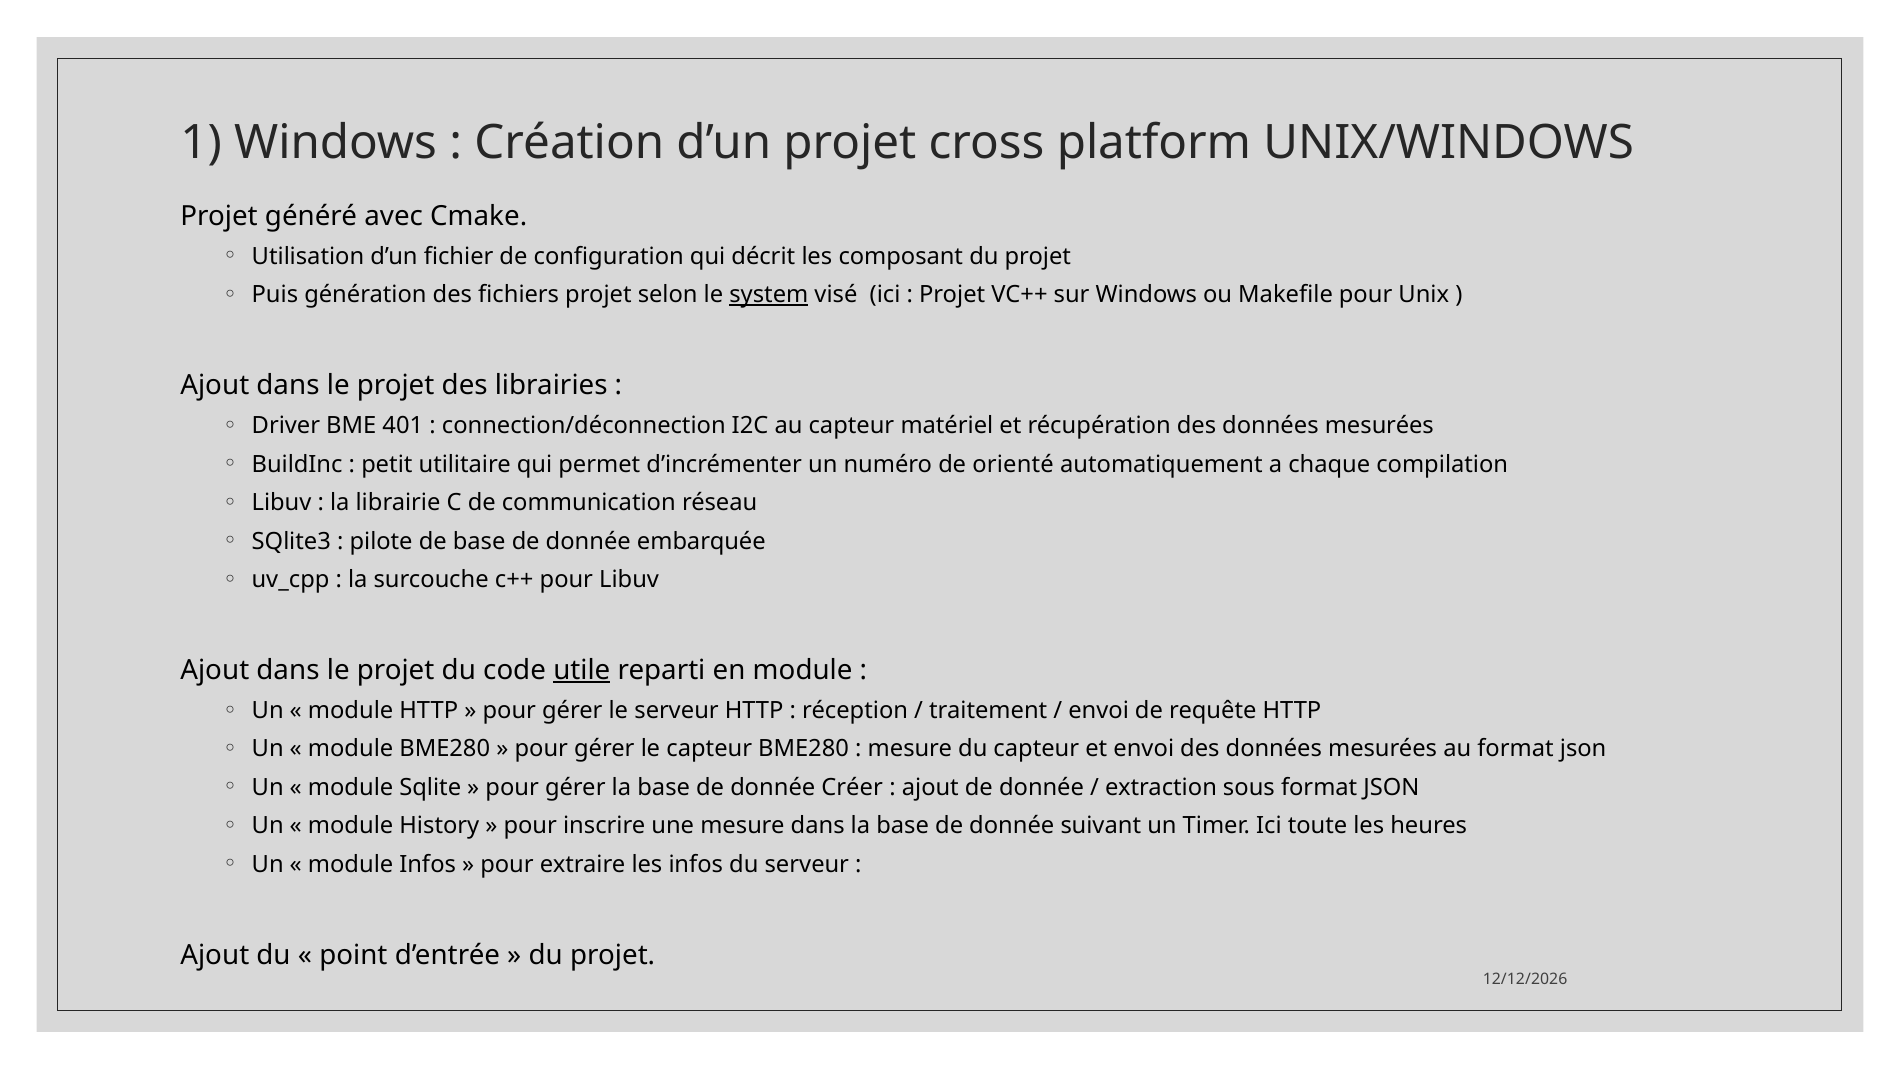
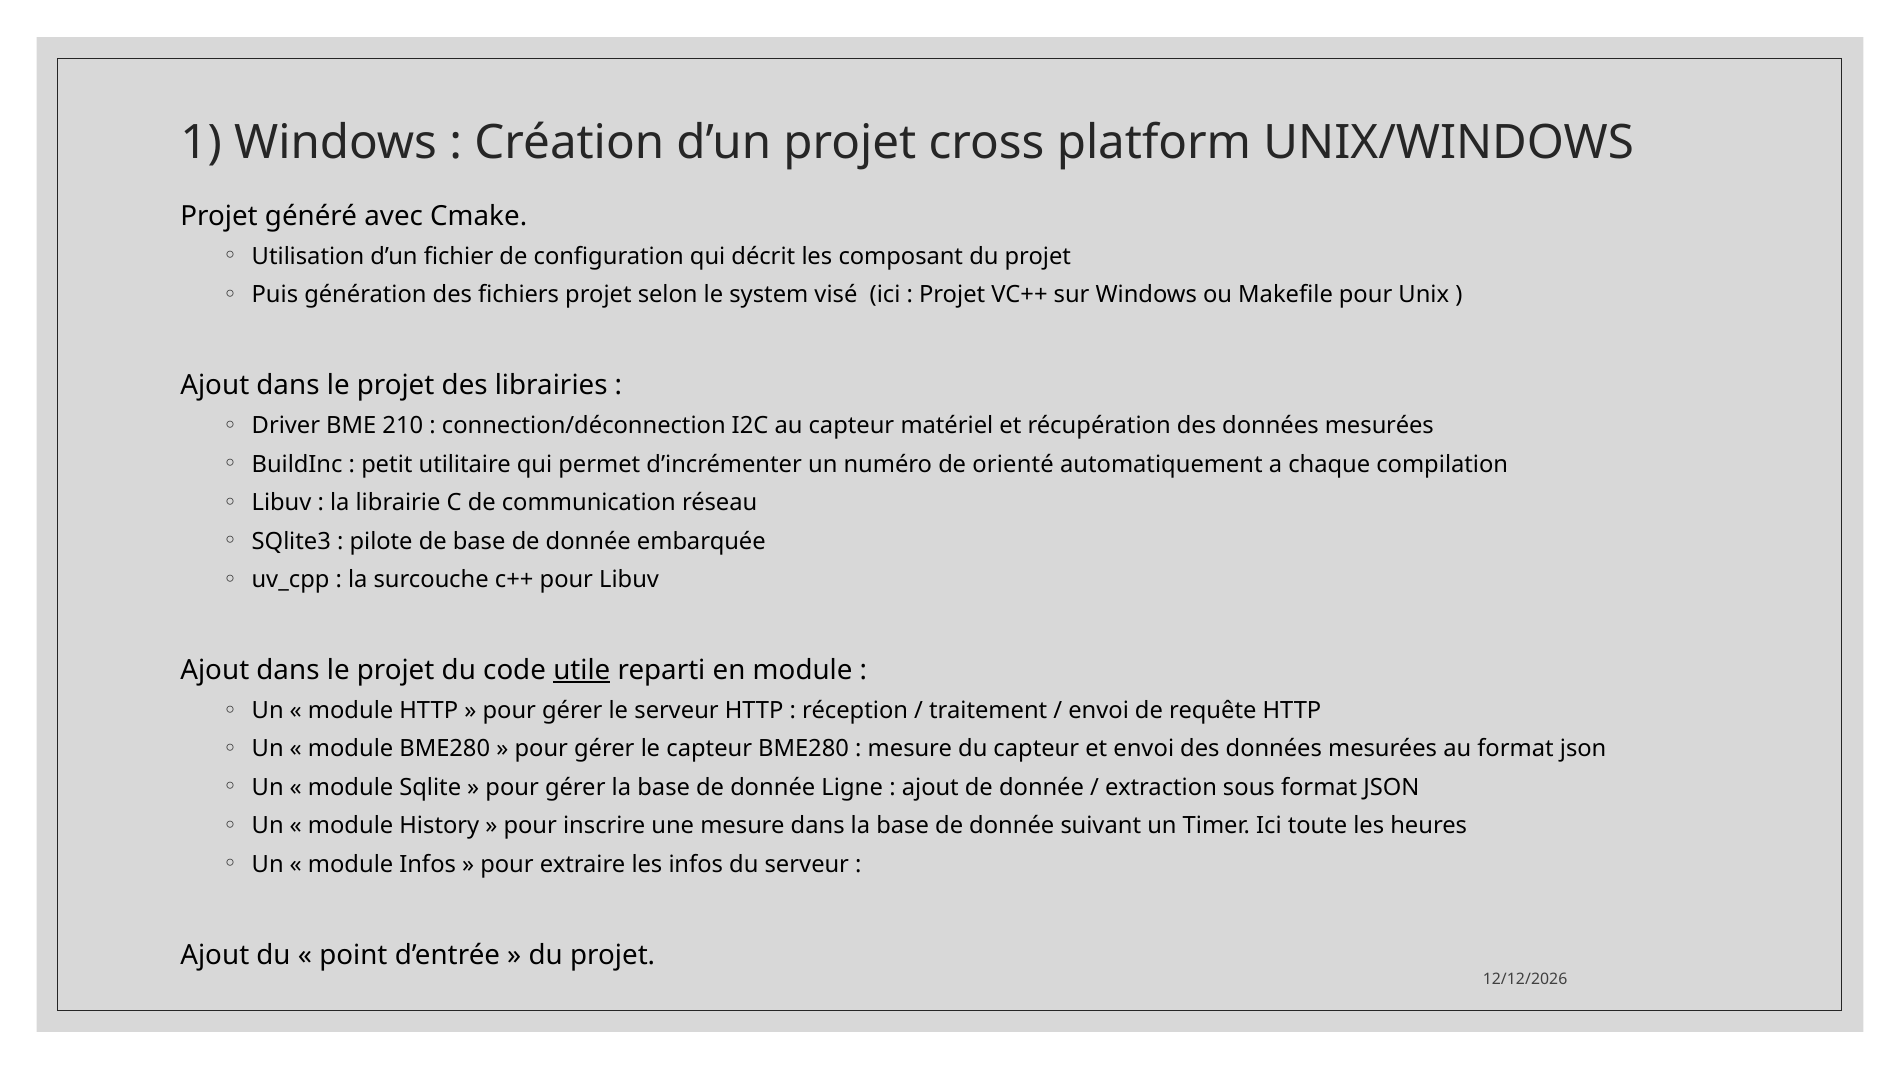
system underline: present -> none (769, 295)
401: 401 -> 210 (403, 426)
Créer: Créer -> Ligne (852, 787)
